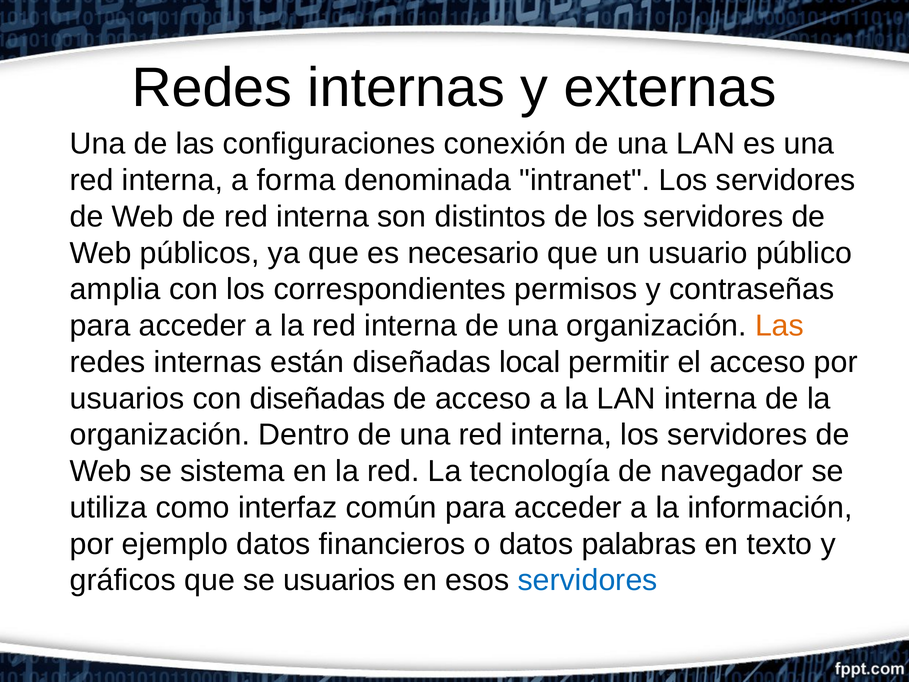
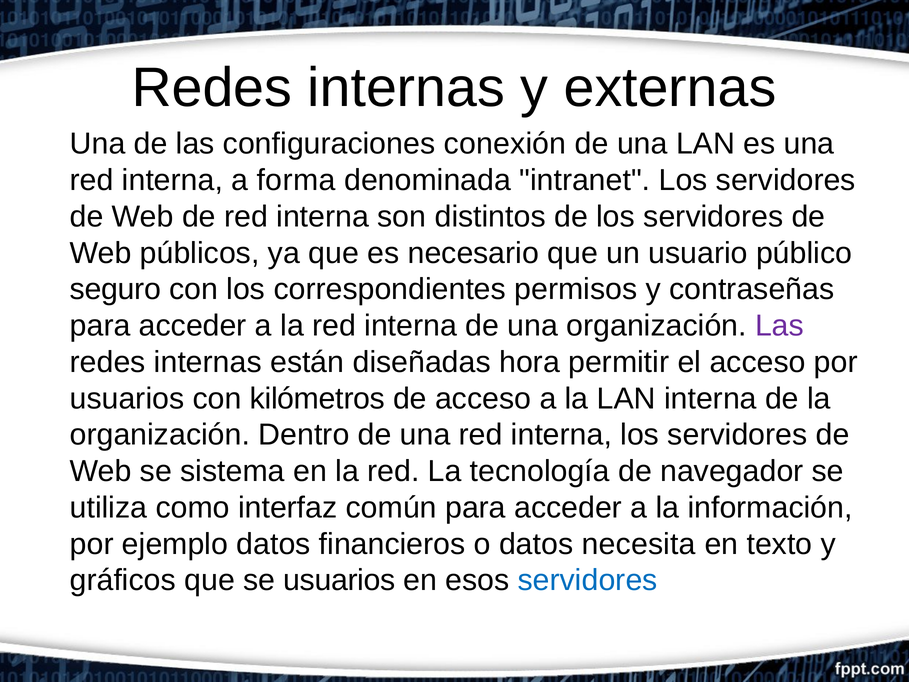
amplia: amplia -> seguro (115, 289)
Las colour: orange -> purple (779, 326)
local: local -> hora (530, 362)
con diseñadas: diseñadas -> kilómetros (317, 398)
palabras: palabras -> necesita (639, 544)
